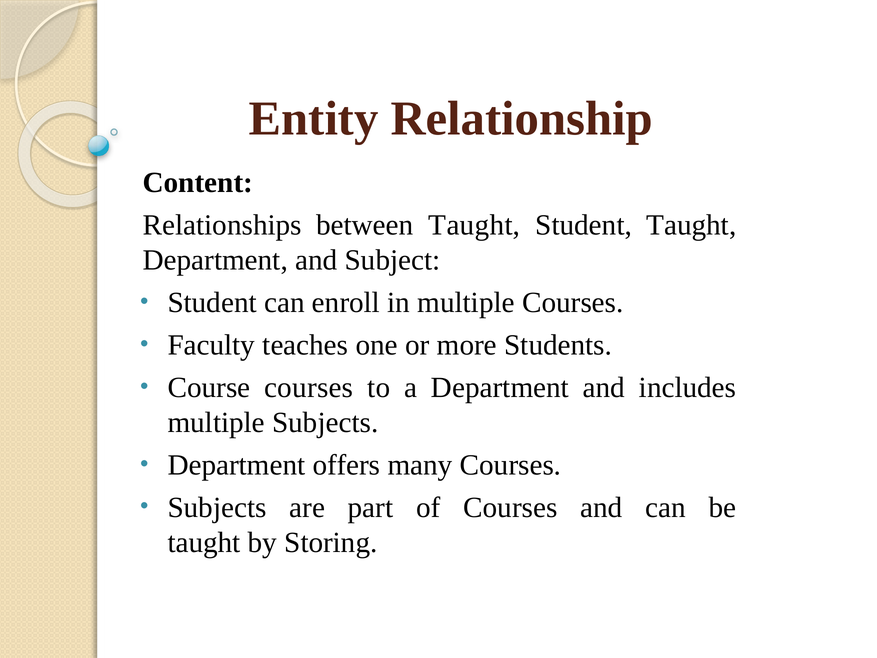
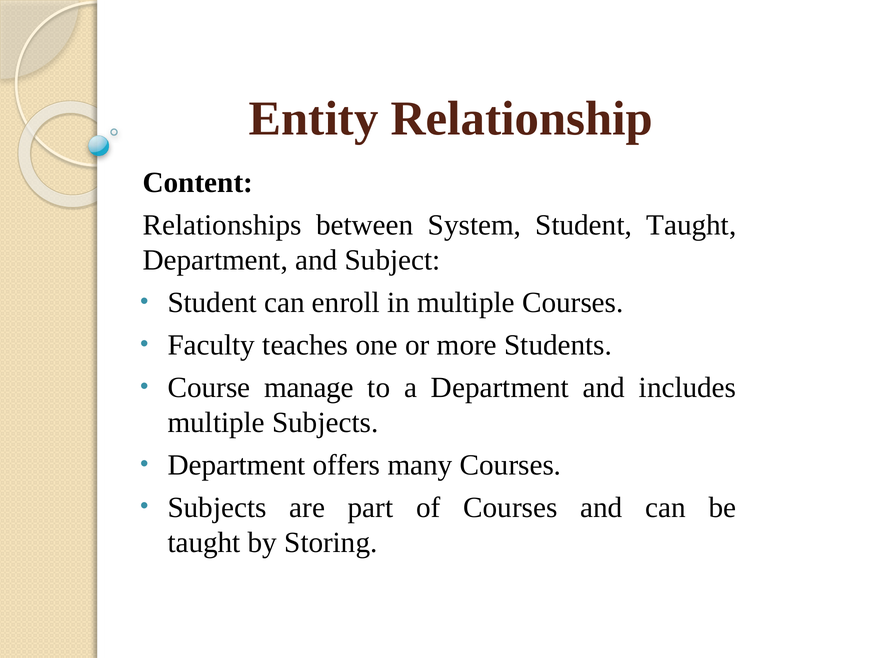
between Taught: Taught -> System (475, 225)
Course courses: courses -> manage (309, 387)
